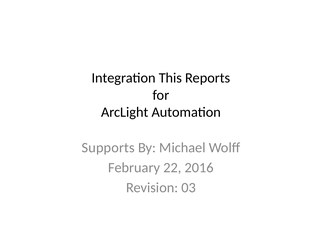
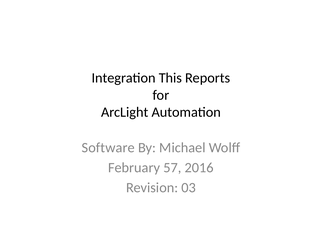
Supports: Supports -> Software (108, 148)
22: 22 -> 57 (172, 168)
